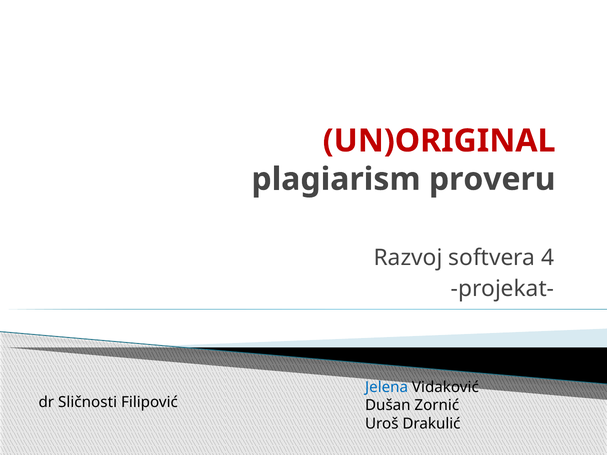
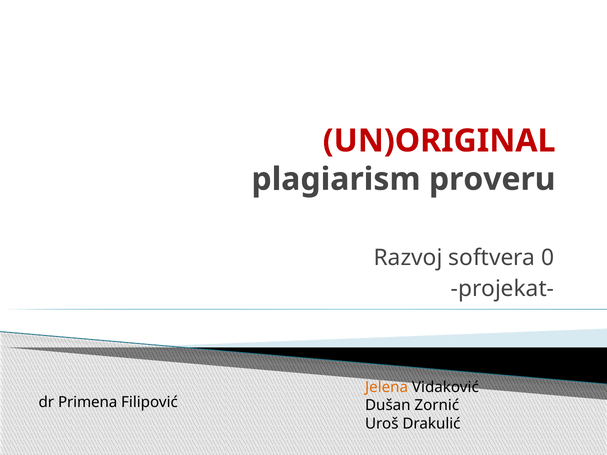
4: 4 -> 0 (548, 258)
Jelena colour: blue -> orange (387, 387)
Sličnosti: Sličnosti -> Primena (88, 403)
